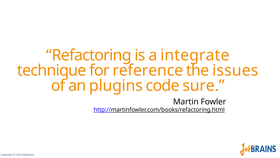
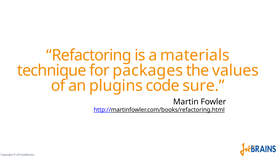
integrate: integrate -> materials (195, 55)
reference: reference -> packages (148, 70)
issues: issues -> values (235, 70)
